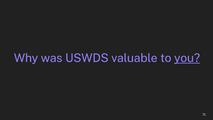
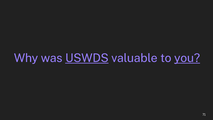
USWDS underline: none -> present (87, 58)
